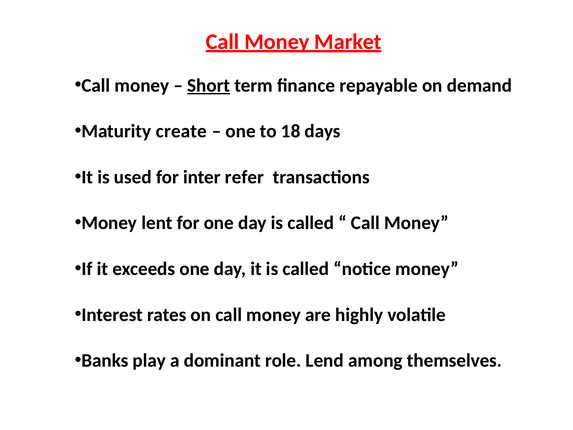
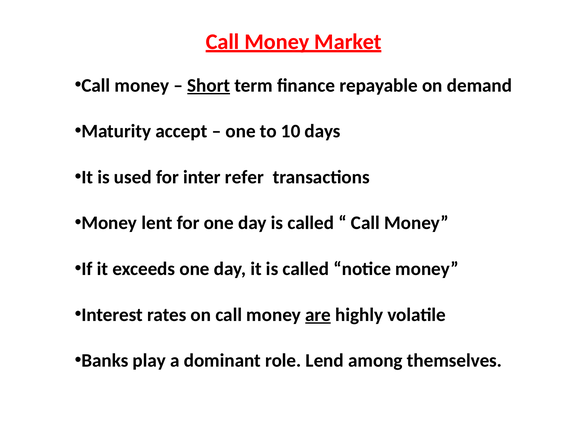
create: create -> accept (181, 131)
18: 18 -> 10 (291, 131)
are underline: none -> present (318, 315)
